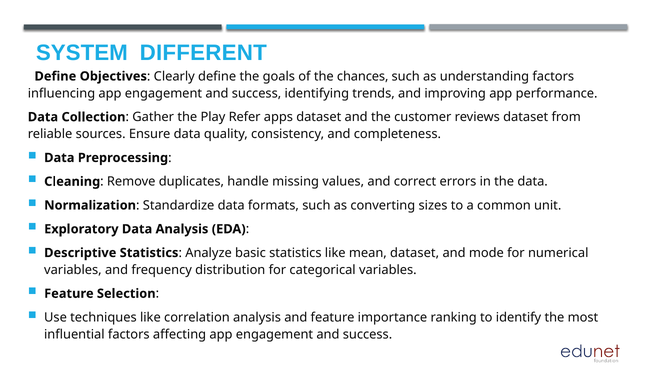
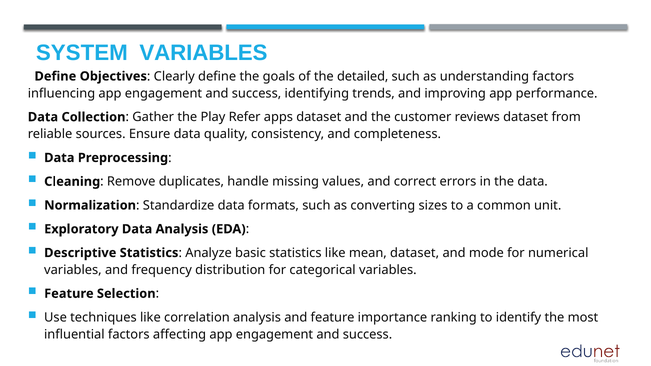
SYSTEM DIFFERENT: DIFFERENT -> VARIABLES (203, 53)
chances: chances -> detailed (363, 76)
